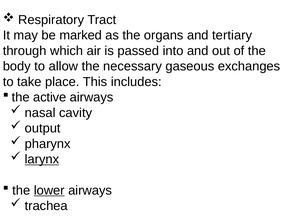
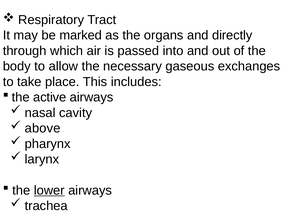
tertiary: tertiary -> directly (232, 35)
output: output -> above (43, 128)
larynx underline: present -> none (42, 159)
